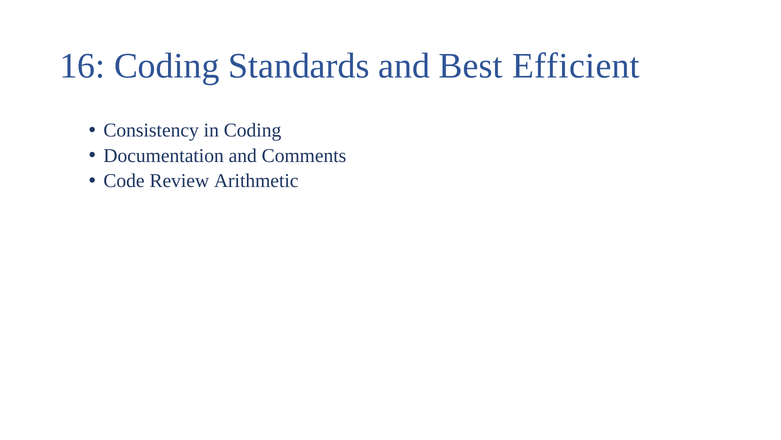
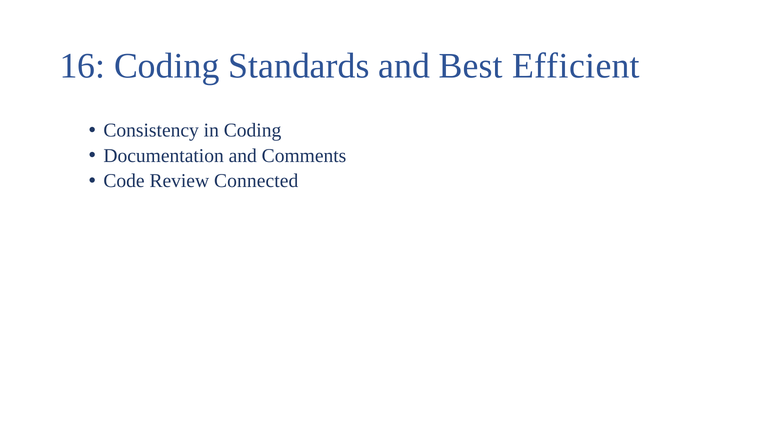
Arithmetic: Arithmetic -> Connected (256, 181)
